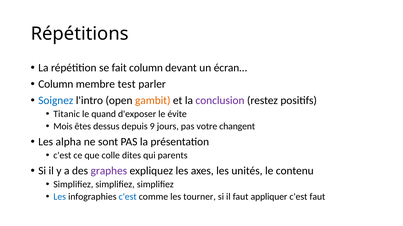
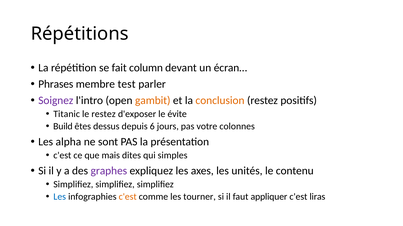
Column: Column -> Phrases (56, 84)
Soignez colour: blue -> purple (56, 101)
conclusion colour: purple -> orange (220, 101)
le quand: quand -> restez (104, 114)
Mois: Mois -> Build (63, 127)
9: 9 -> 6 (152, 127)
changent: changent -> colonnes (237, 127)
colle: colle -> mais (111, 156)
parents: parents -> simples (173, 156)
c'est colour: blue -> orange (128, 197)
c'est faut: faut -> liras (317, 197)
